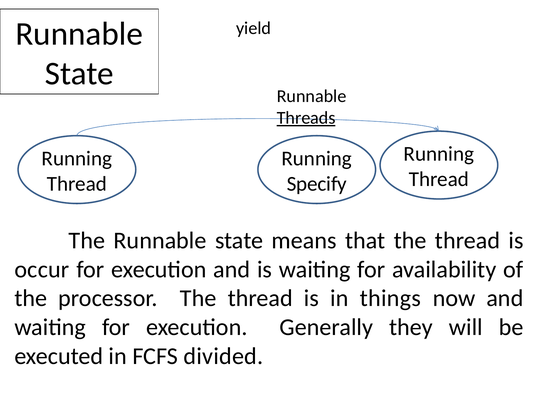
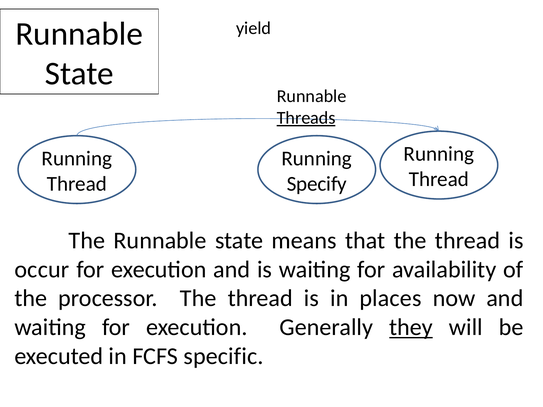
things: things -> places (390, 299)
they underline: none -> present (411, 327)
divided: divided -> specific (223, 356)
